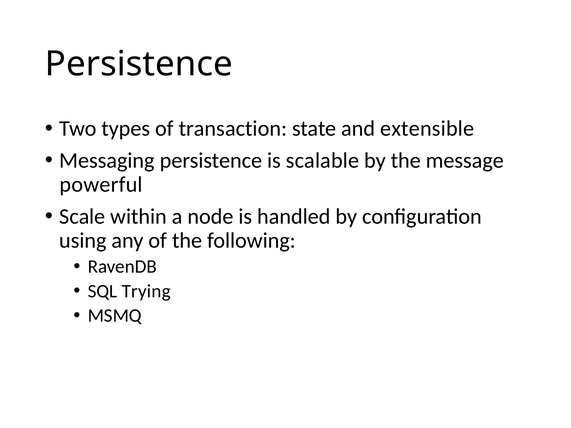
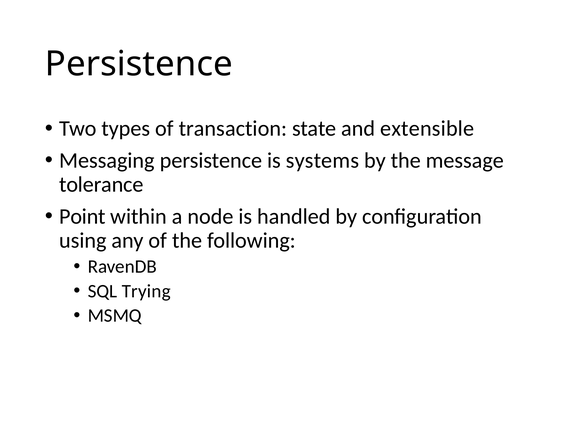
scalable: scalable -> systems (322, 161)
powerful: powerful -> tolerance (101, 185)
Scale: Scale -> Point (82, 217)
